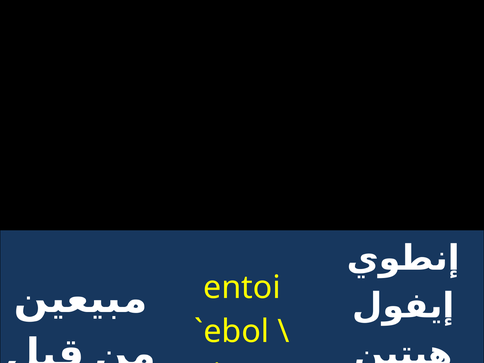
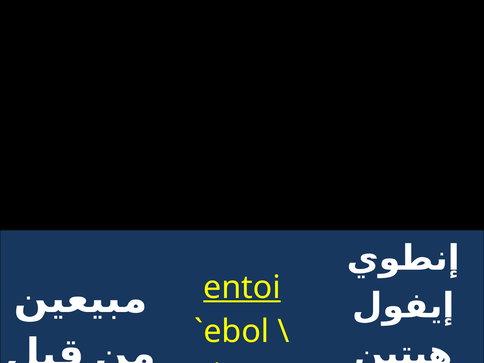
entoi underline: none -> present (242, 288)
